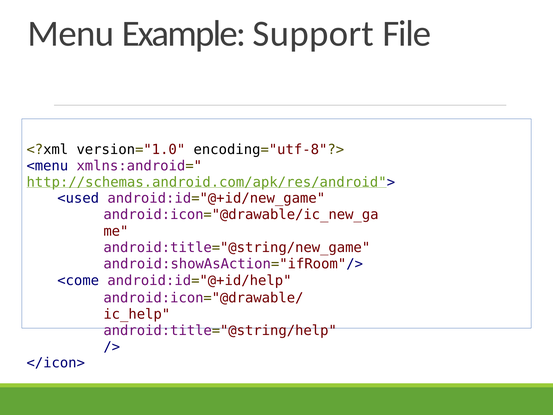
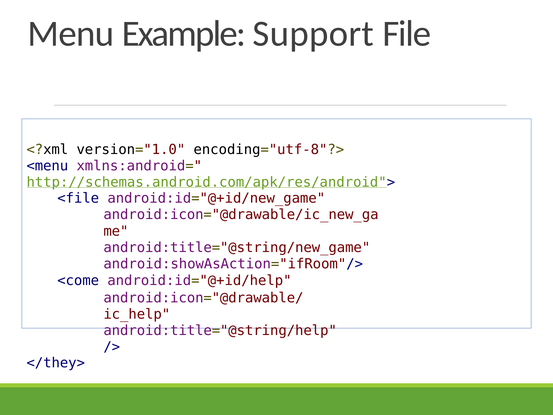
<used: <used -> <file (78, 198)
</icon>: </icon> -> </they> (56, 363)
